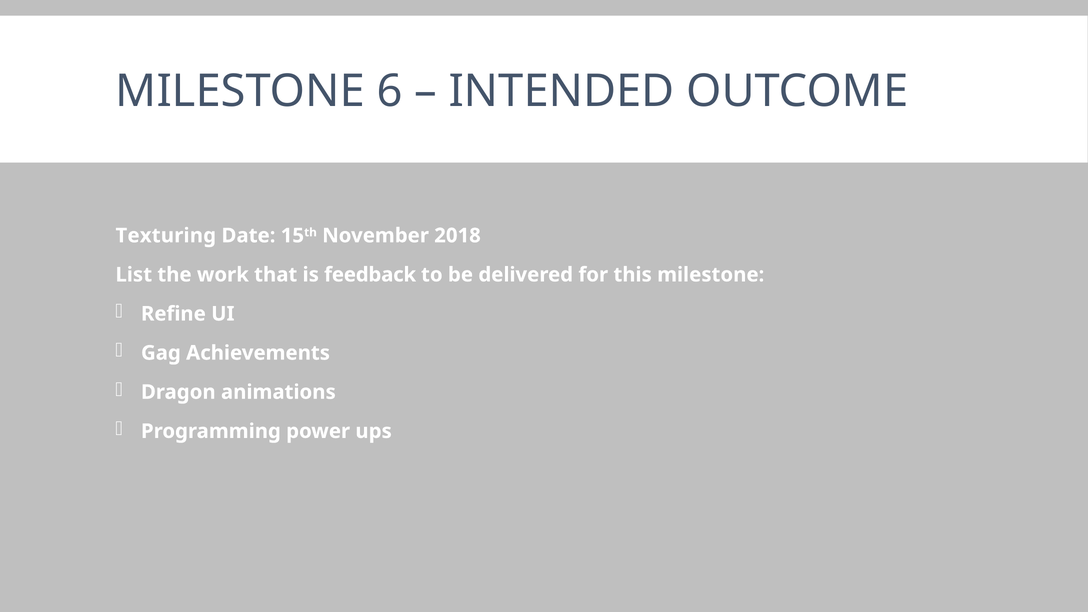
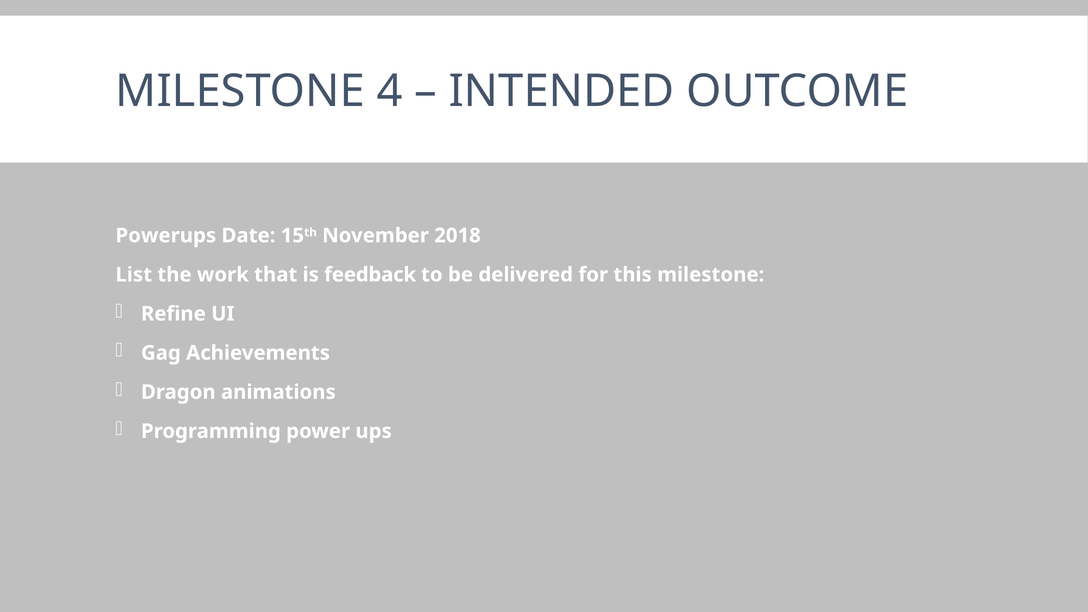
6: 6 -> 4 (390, 92)
Texturing: Texturing -> Powerups (166, 236)
